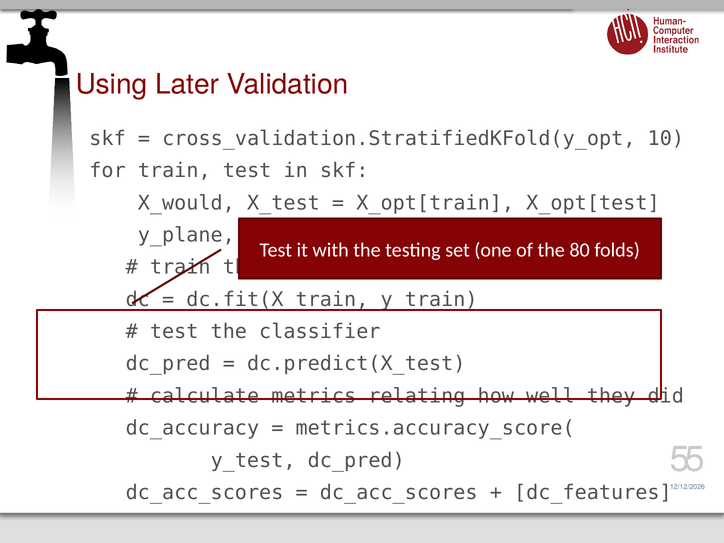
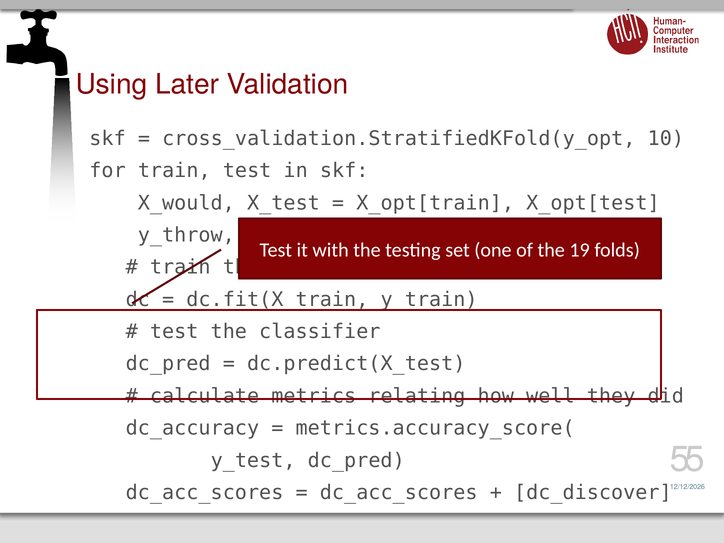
y_plane: y_plane -> y_throw (186, 235)
80: 80 -> 19 (580, 250)
dc_features: dc_features -> dc_discover (593, 493)
